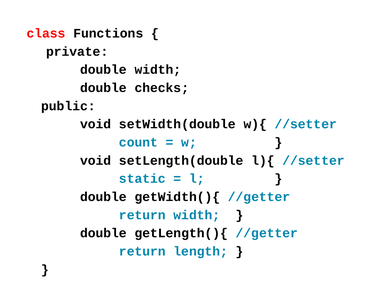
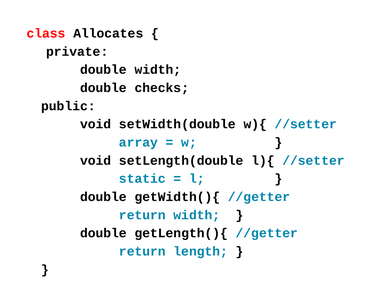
Functions: Functions -> Allocates (108, 33)
count: count -> array (138, 142)
